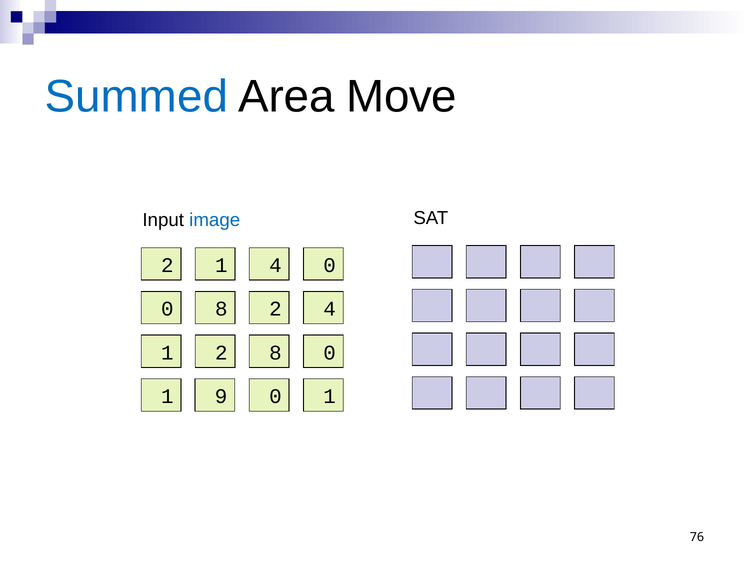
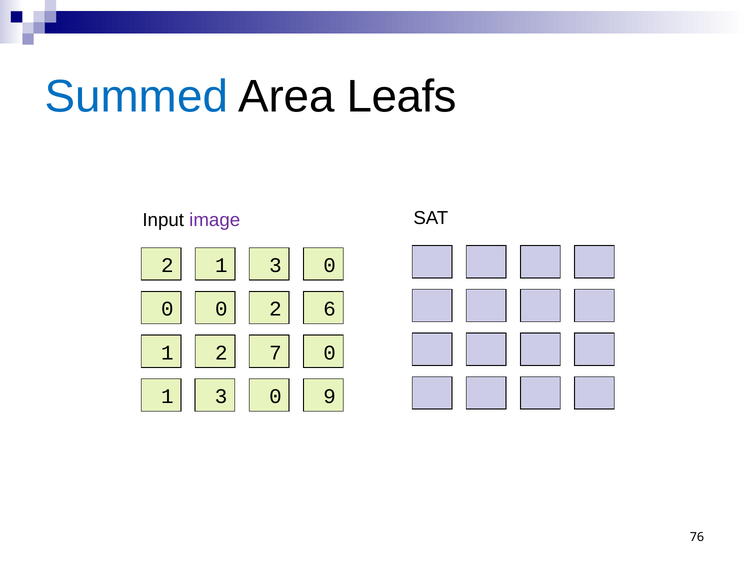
Move: Move -> Leafs (402, 97)
image colour: blue -> purple (215, 220)
2 1 4: 4 -> 3 (275, 265)
8: 8 -> 0 (221, 309)
2 4: 4 -> 6 (330, 309)
2 8: 8 -> 7 (275, 353)
9: 9 -> 3 (221, 396)
0 1: 1 -> 9 (330, 396)
